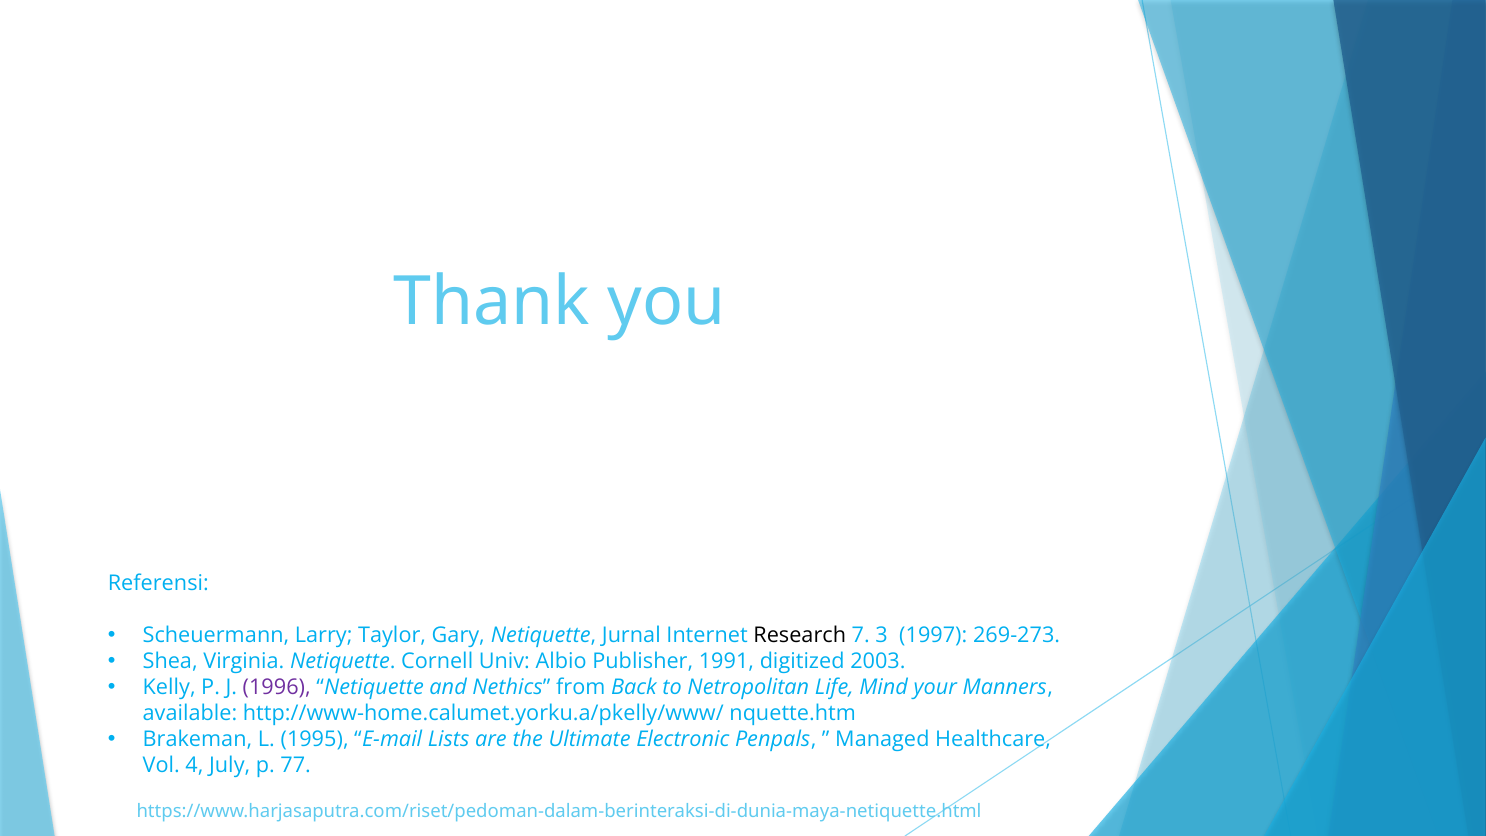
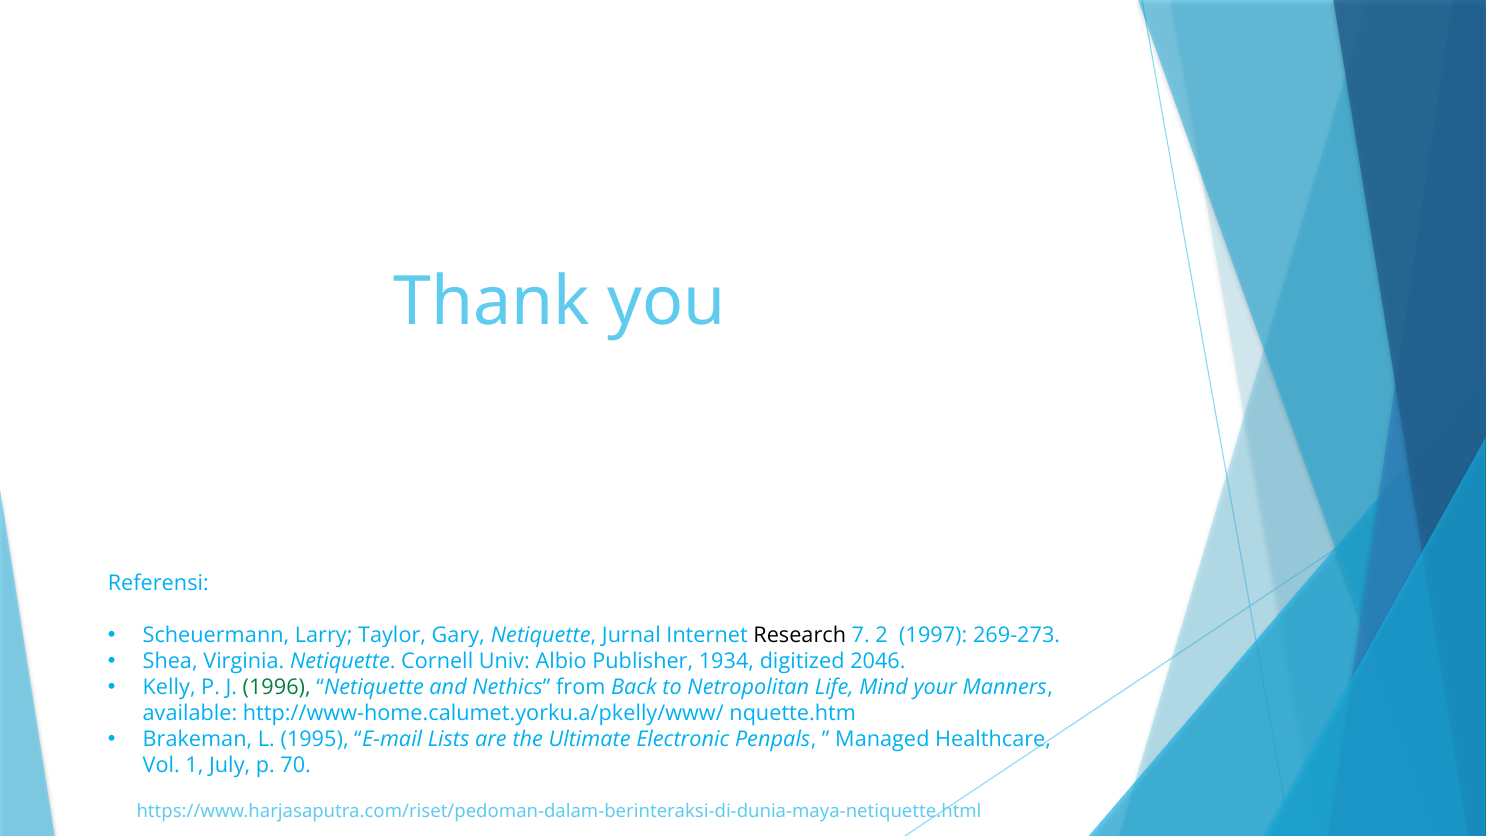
3: 3 -> 2 (882, 636)
1991: 1991 -> 1934 (726, 662)
2003: 2003 -> 2046 (878, 662)
1996 colour: purple -> green (277, 688)
4: 4 -> 1 (194, 766)
77: 77 -> 70 (296, 766)
